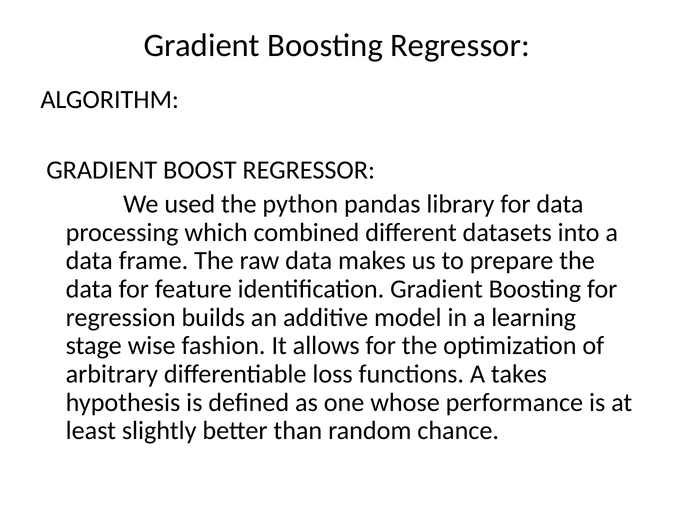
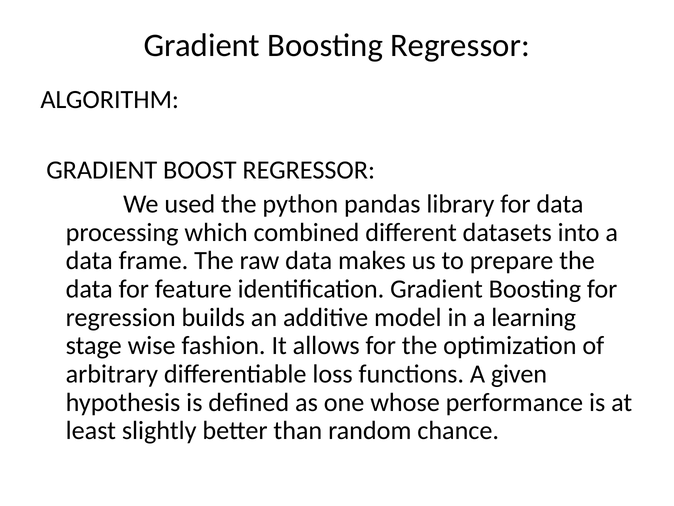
takes: takes -> given (519, 374)
